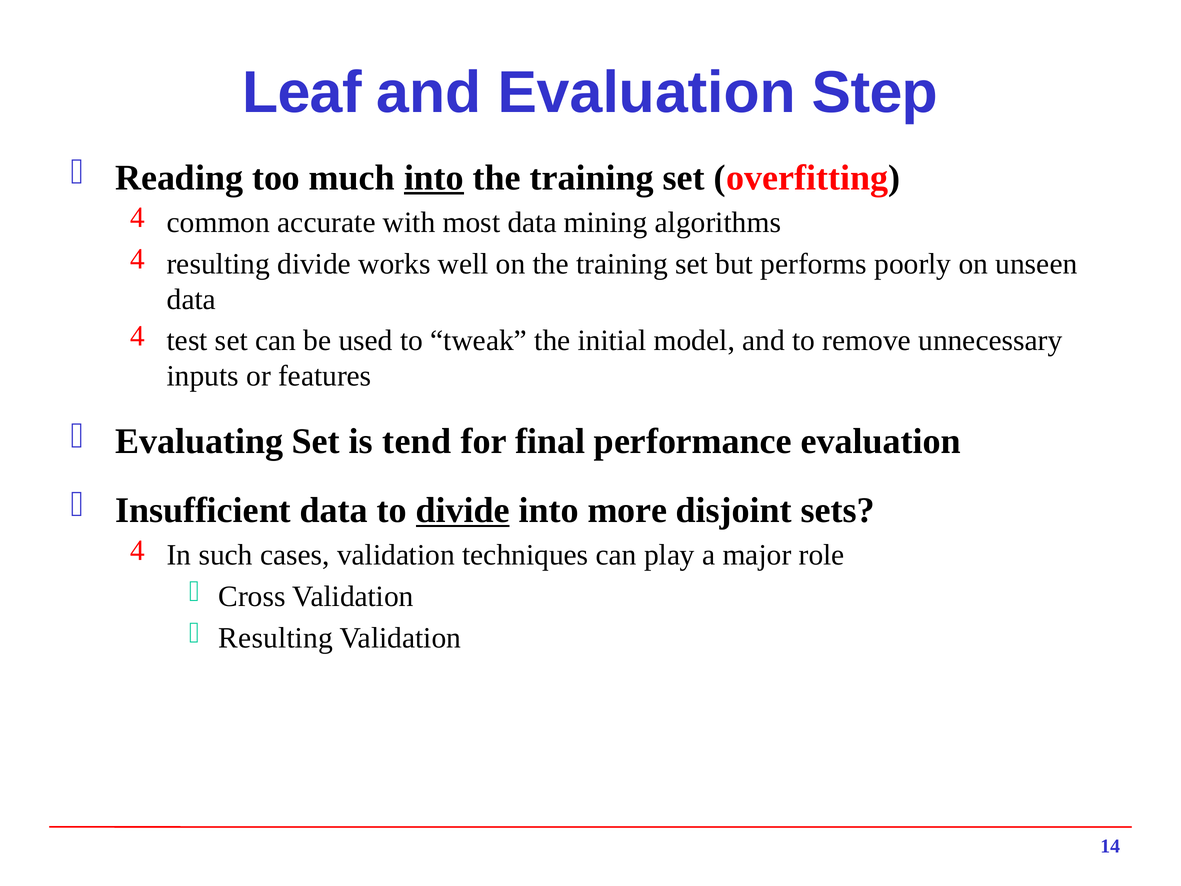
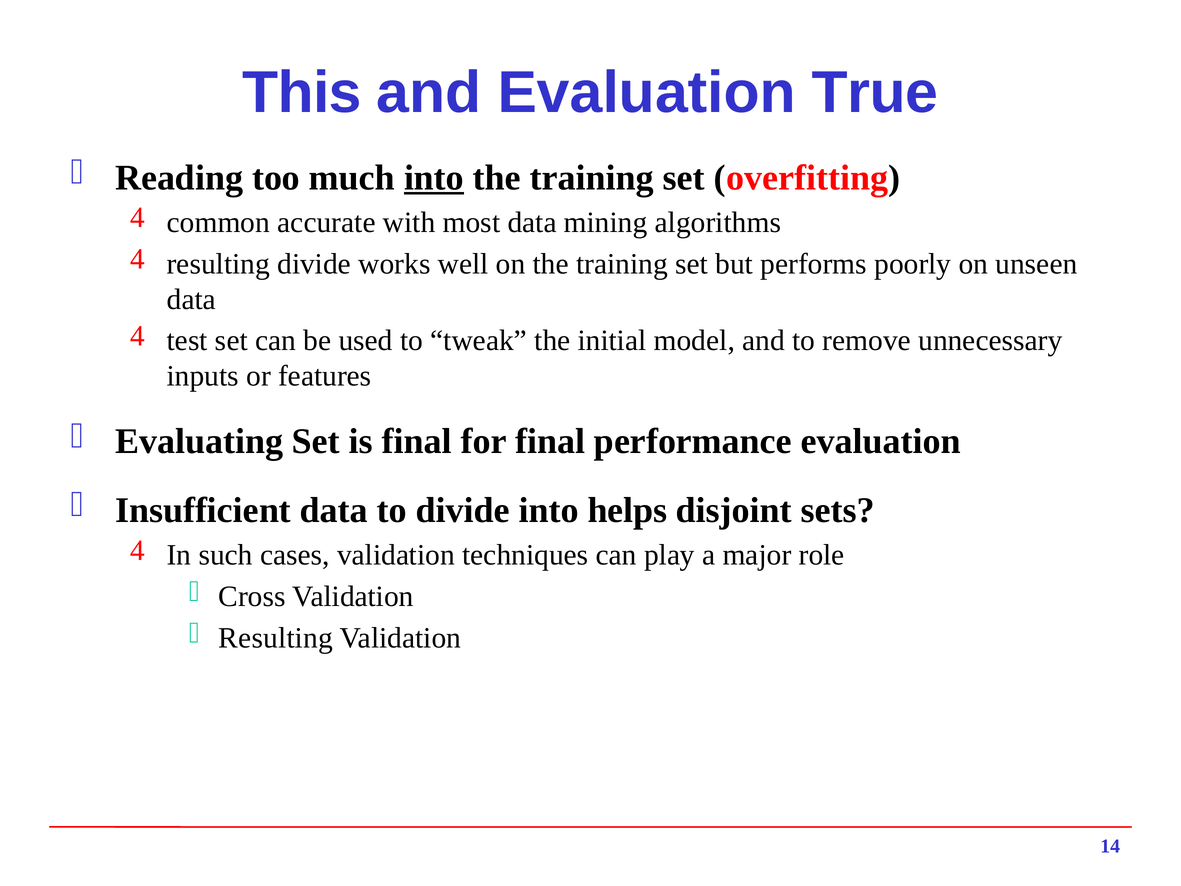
Leaf: Leaf -> This (302, 93)
Step: Step -> True (875, 93)
is tend: tend -> final (417, 441)
divide underline: present -> none (463, 510)
more: more -> helps (627, 510)
